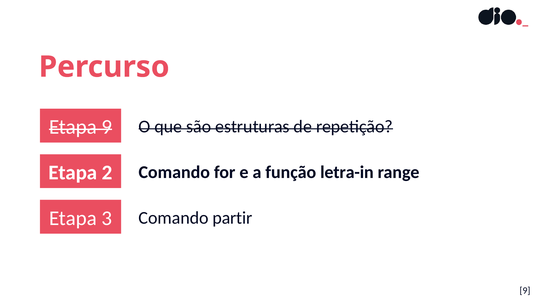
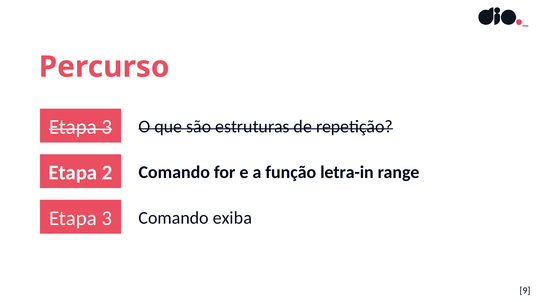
9: 9 -> 3 (107, 127)
partir: partir -> exiba (232, 218)
